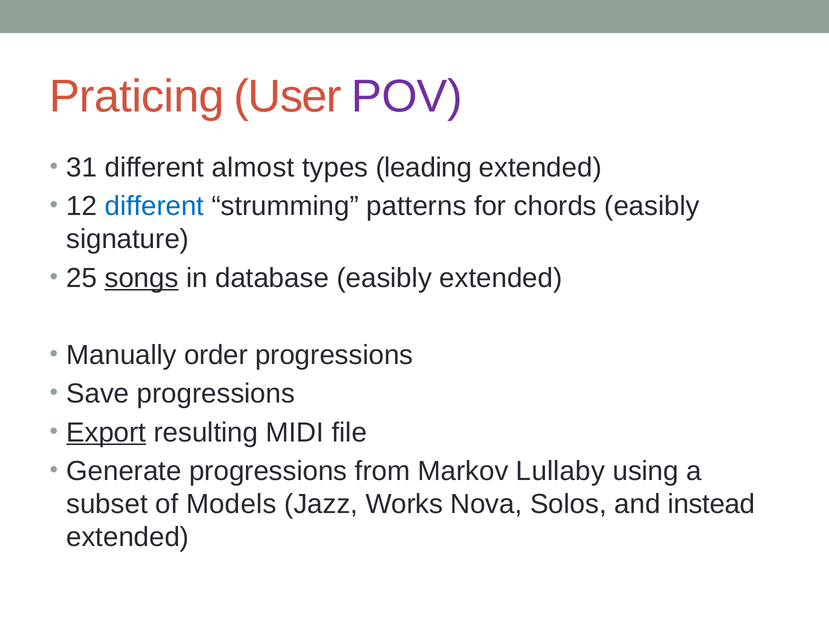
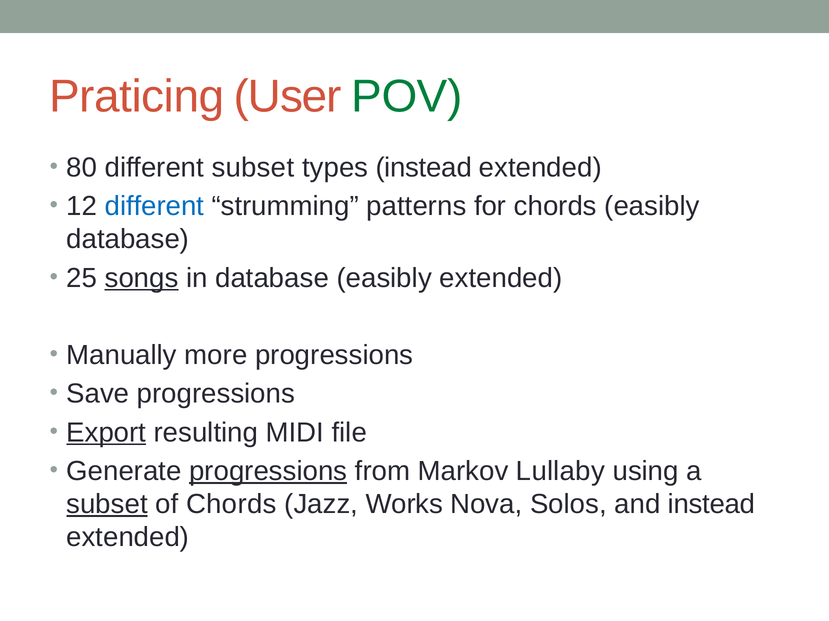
POV colour: purple -> green (407, 96)
31: 31 -> 80 (82, 168)
different almost: almost -> subset (253, 168)
types leading: leading -> instead (424, 168)
signature: signature -> database (128, 240)
order: order -> more (216, 356)
progressions underline: none -> present (268, 472)
subset underline: none -> present (107, 505)
of Models: Models -> Chords (231, 505)
